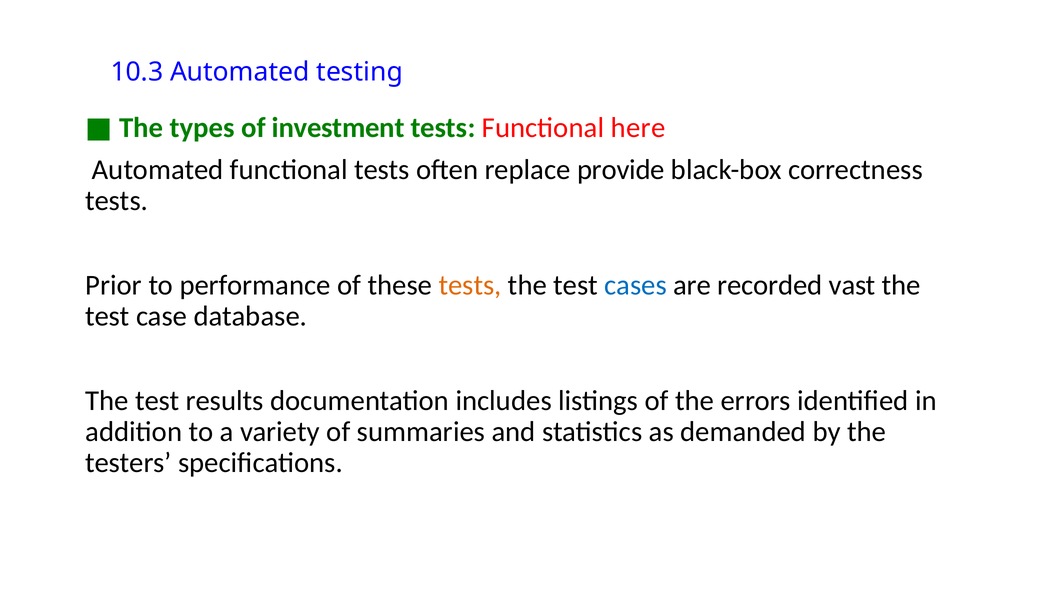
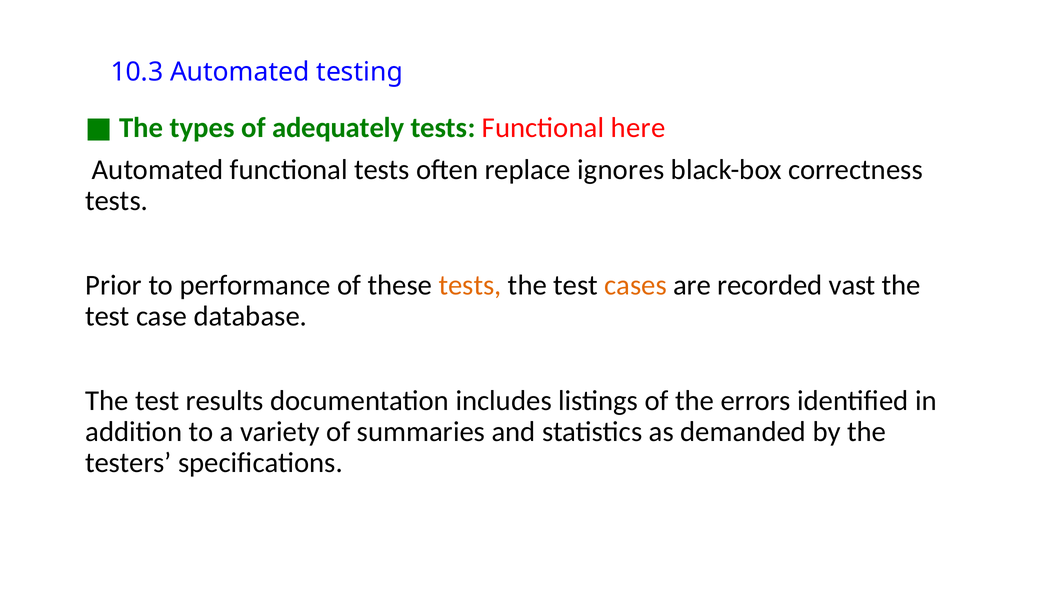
investment: investment -> adequately (338, 128)
provide: provide -> ignores (621, 170)
cases colour: blue -> orange (635, 285)
